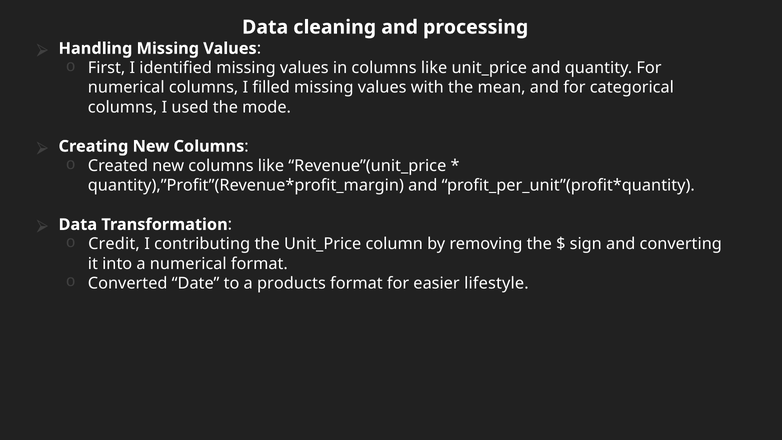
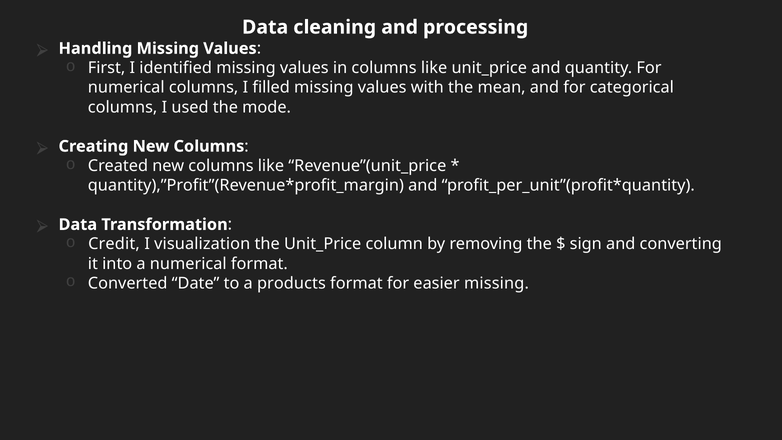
contributing: contributing -> visualization (202, 244)
easier lifestyle: lifestyle -> missing (496, 283)
